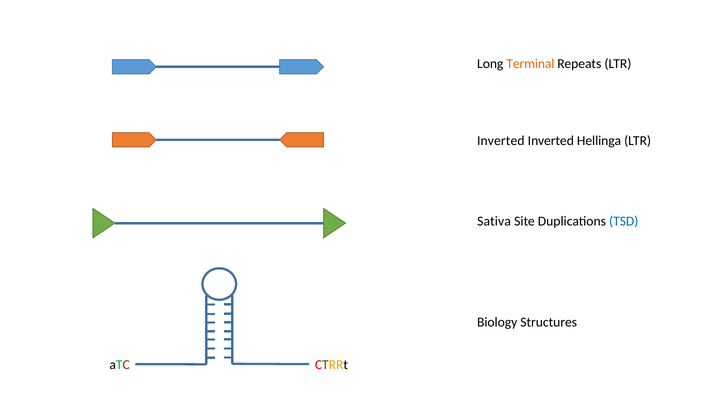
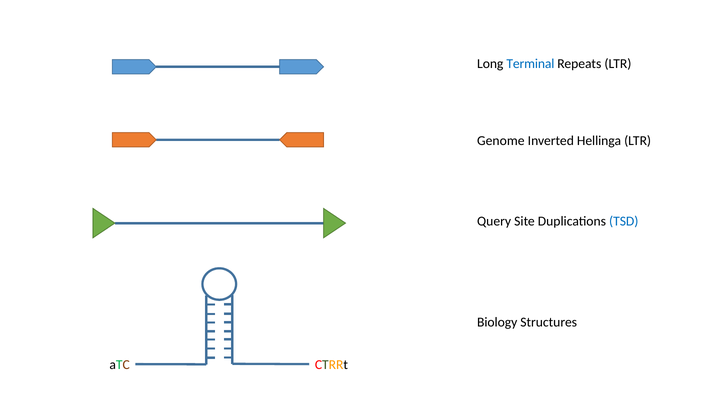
Terminal colour: orange -> blue (530, 64)
Inverted: Inverted -> Genome (501, 141)
Sativa: Sativa -> Query (494, 221)
